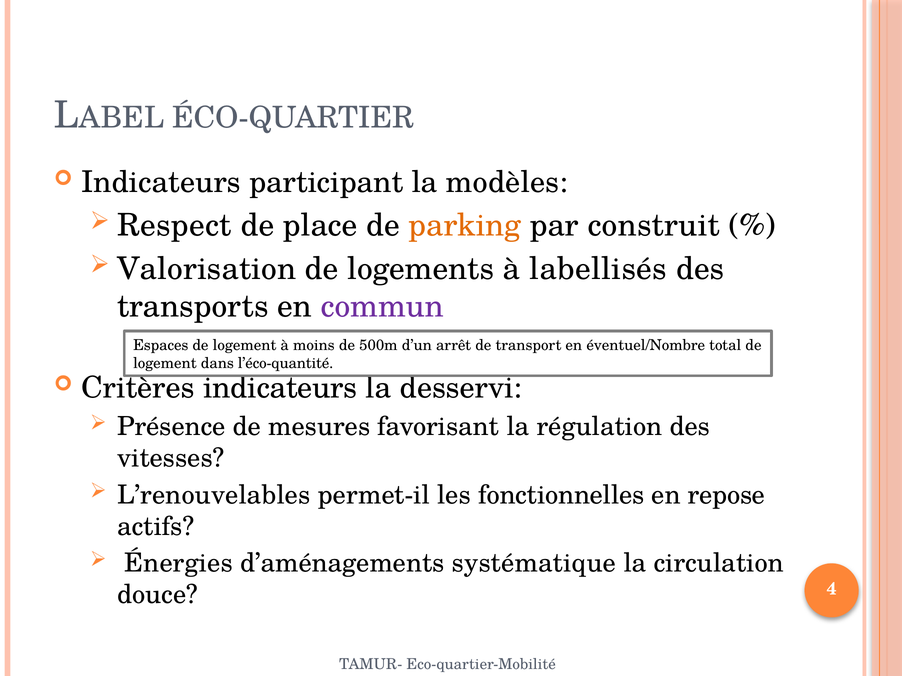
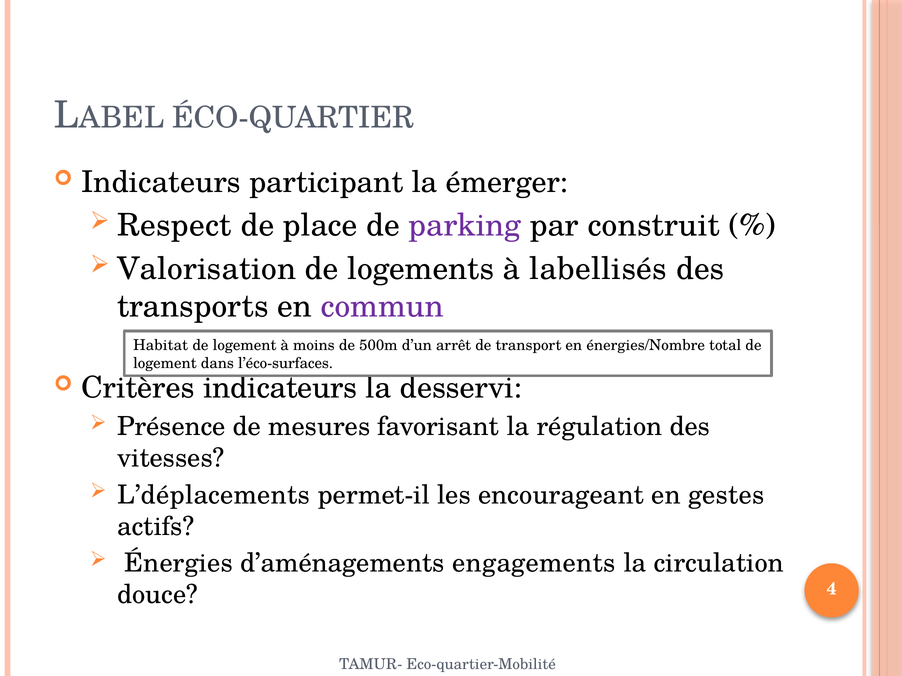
modèles: modèles -> émerger (507, 182)
parking colour: orange -> purple (465, 226)
Espaces: Espaces -> Habitat (161, 346)
éventuel/Nombre: éventuel/Nombre -> énergies/Nombre (646, 346)
l’éco-quantité: l’éco-quantité -> l’éco-surfaces (286, 364)
L’renouvelables: L’renouvelables -> L’déplacements (214, 495)
fonctionnelles: fonctionnelles -> encourageant (561, 495)
repose: repose -> gestes (726, 495)
systématique: systématique -> engagements (534, 564)
